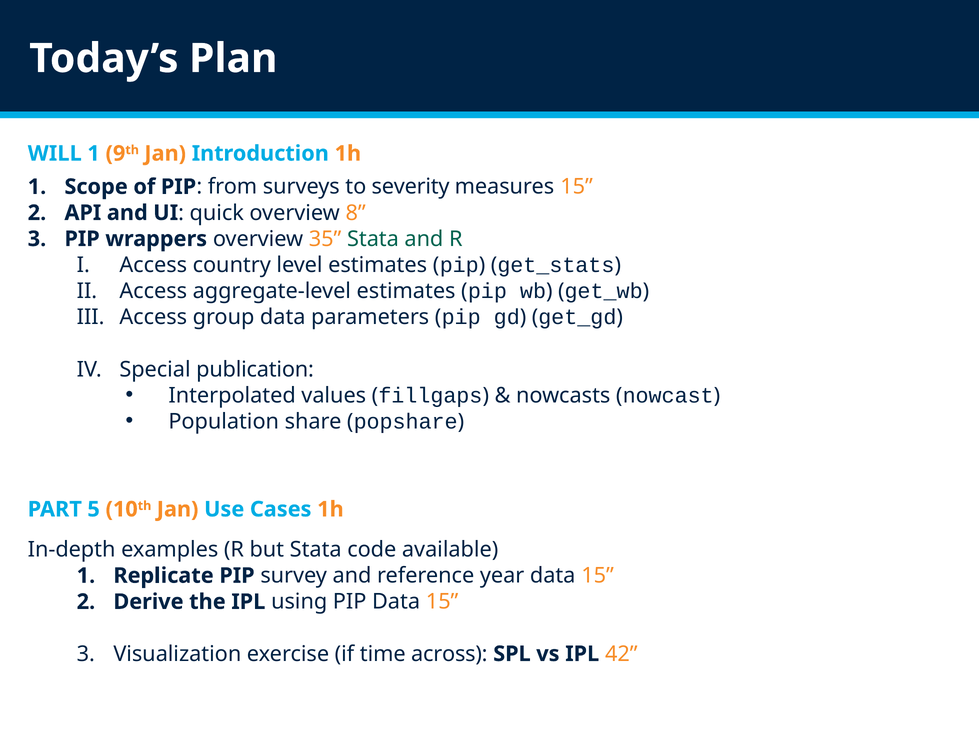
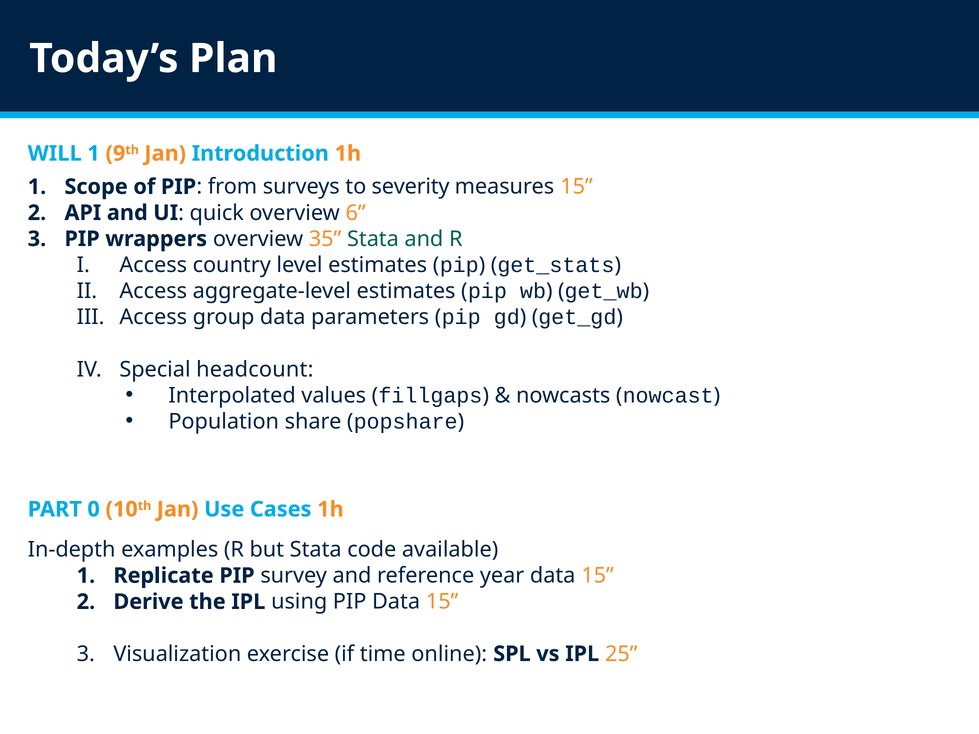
8: 8 -> 6 (356, 213)
publication: publication -> headcount (255, 369)
5: 5 -> 0 (94, 509)
across: across -> online (449, 654)
42: 42 -> 25 (621, 654)
